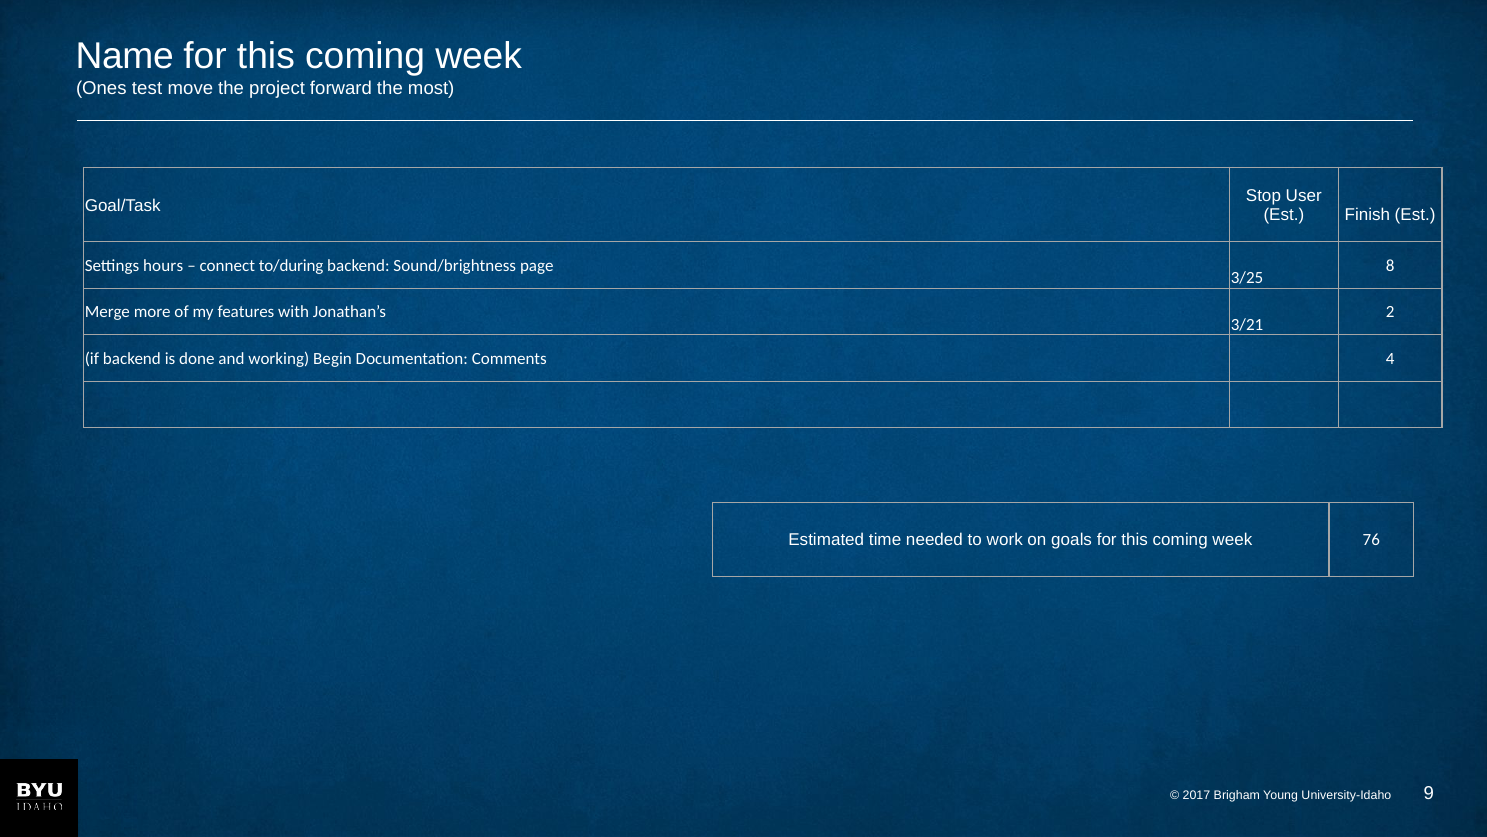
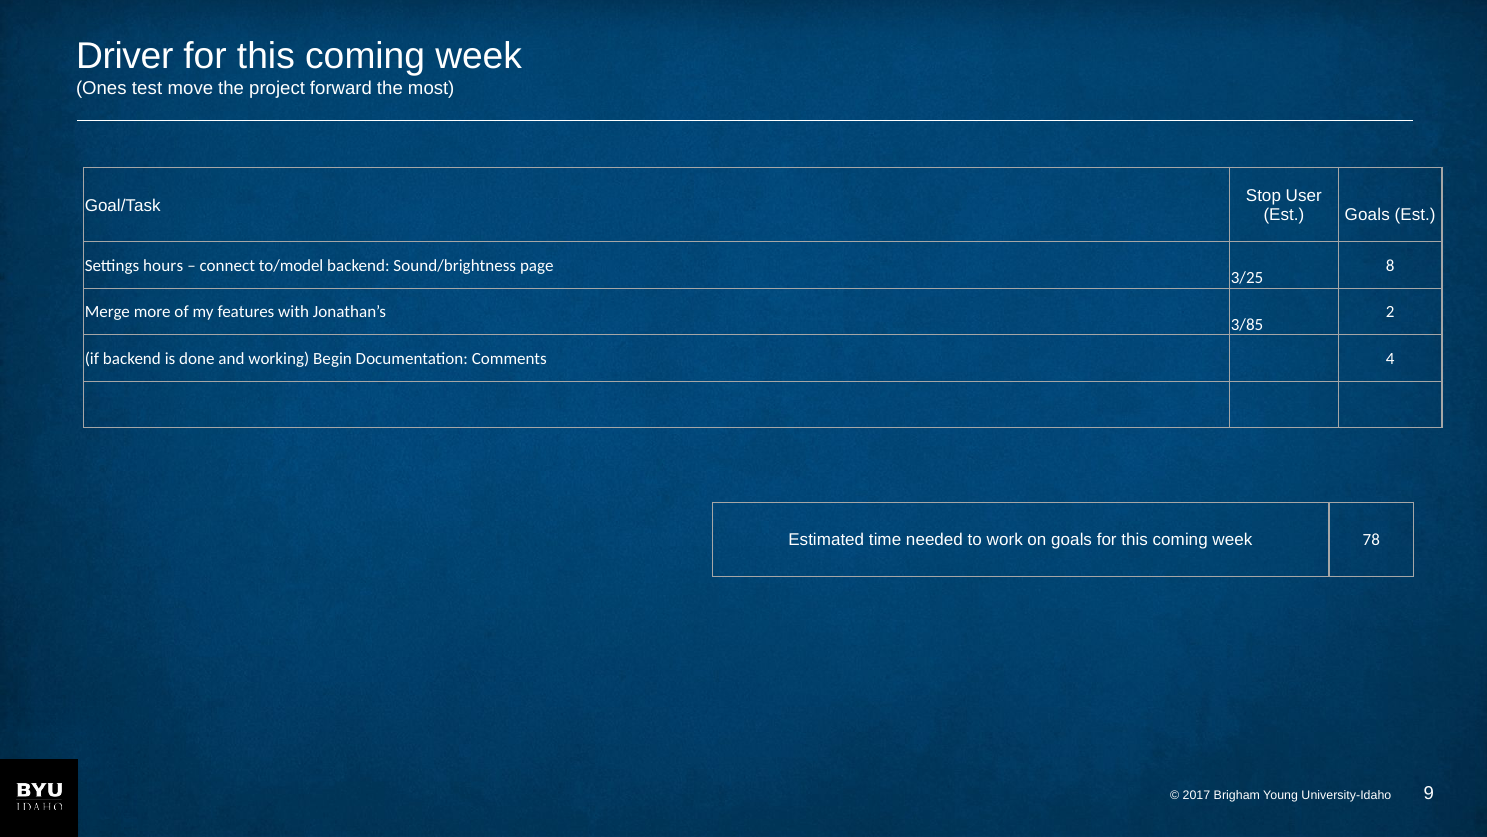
Name: Name -> Driver (125, 56)
Est Finish: Finish -> Goals (1367, 215)
to/during: to/during -> to/model (291, 266)
3/21: 3/21 -> 3/85 (1247, 324)
76: 76 -> 78 (1371, 540)
